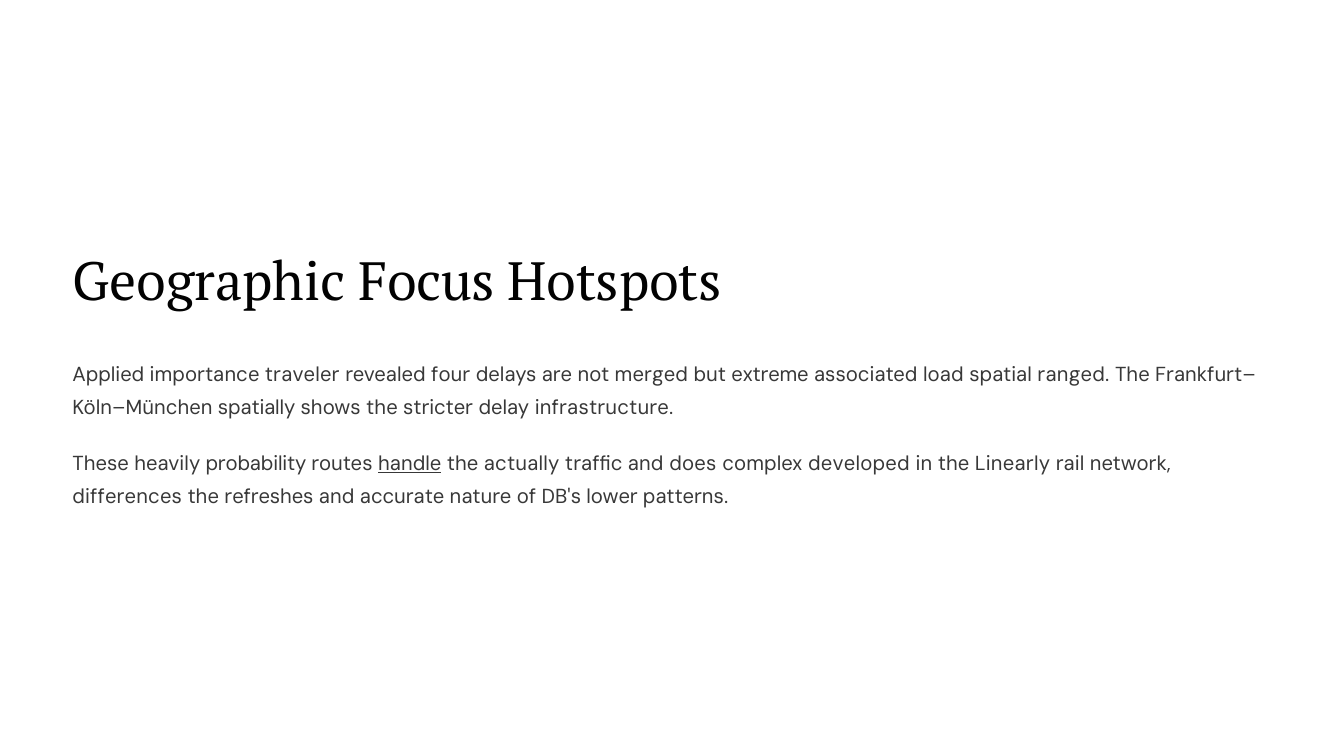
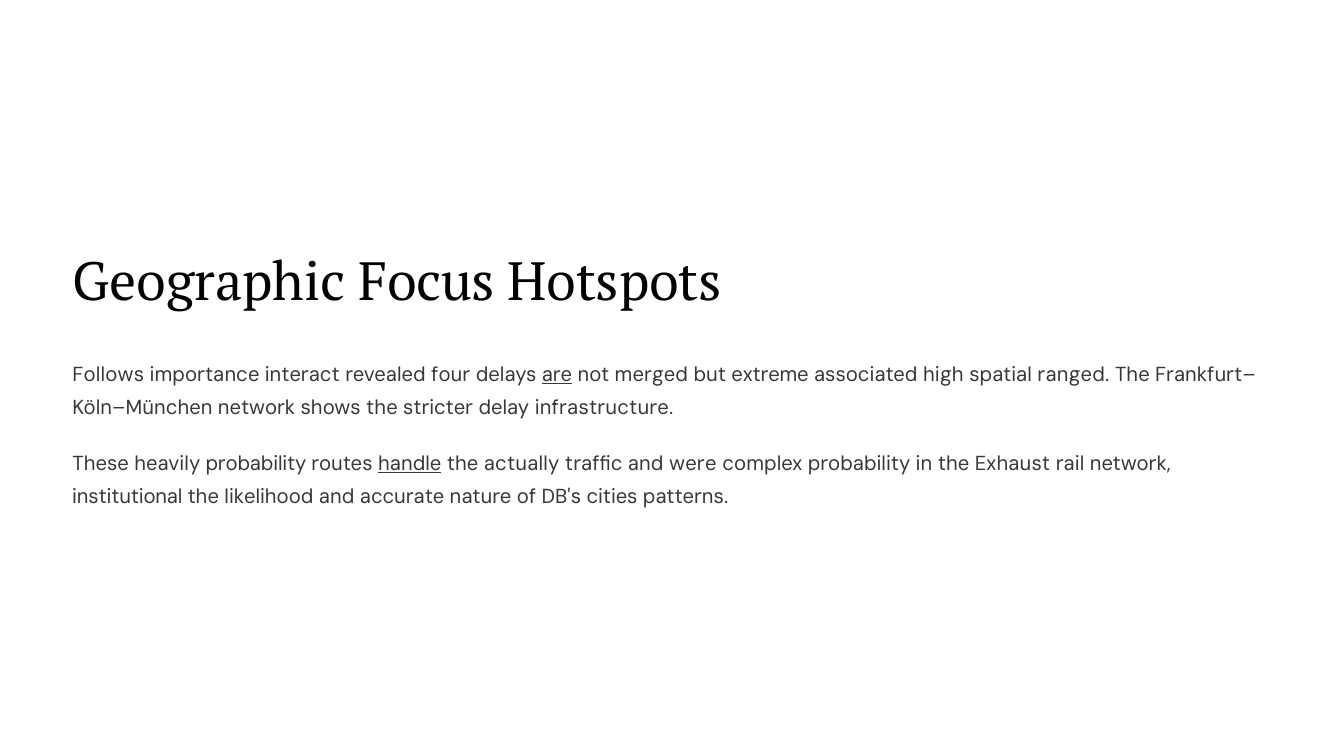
Applied: Applied -> Follows (108, 375)
traveler: traveler -> interact (302, 375)
are underline: none -> present (557, 375)
load: load -> high (943, 375)
spatially: spatially -> network (257, 408)
does: does -> were (693, 464)
complex developed: developed -> probability (859, 464)
Linearly: Linearly -> Exhaust (1013, 464)
differences: differences -> institutional (127, 497)
refreshes: refreshes -> likelihood (269, 497)
lower: lower -> cities (612, 497)
